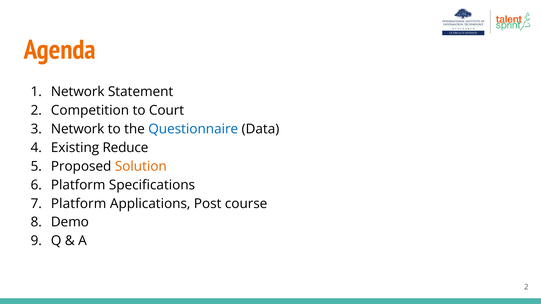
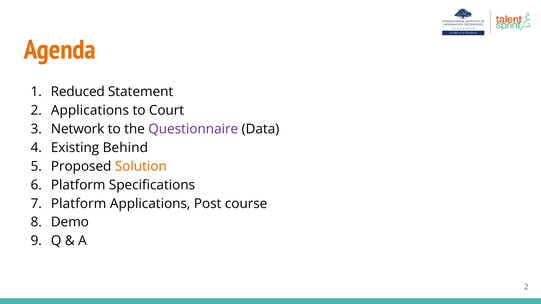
Network: Network -> Reduced (78, 92)
Competition: Competition -> Applications (90, 110)
Questionnaire colour: blue -> purple (193, 129)
Reduce: Reduce -> Behind (125, 148)
